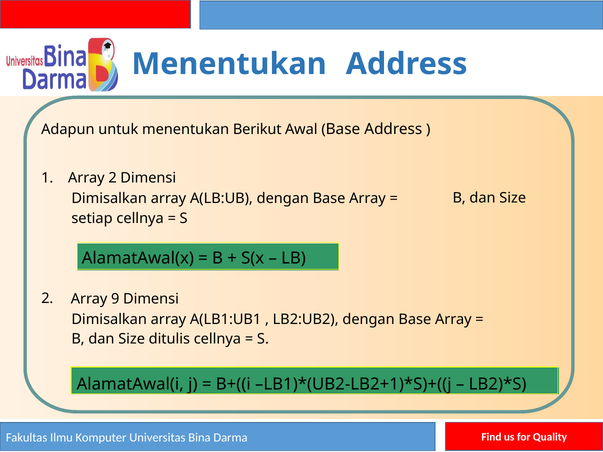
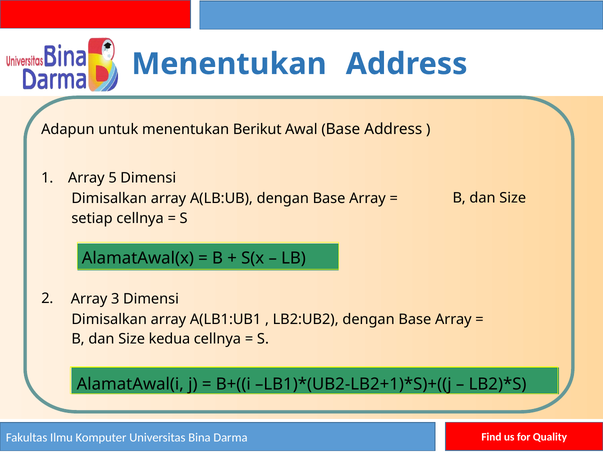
Array 2: 2 -> 5 (113, 178)
9: 9 -> 3 (115, 299)
ditulis: ditulis -> kedua (169, 339)
